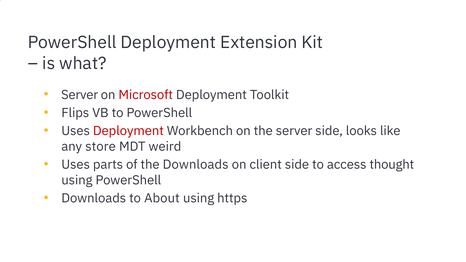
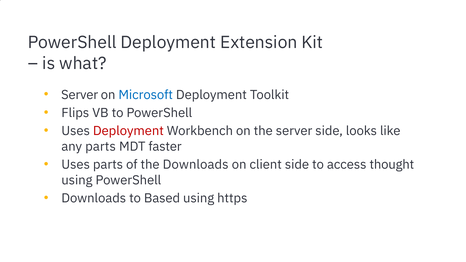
Microsoft colour: red -> blue (146, 95)
any store: store -> parts (101, 147)
weird: weird -> faster (165, 147)
About: About -> Based (162, 198)
